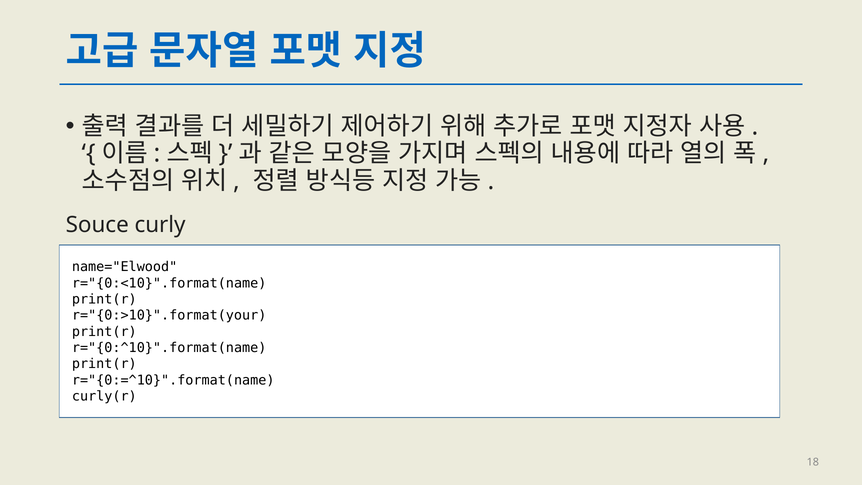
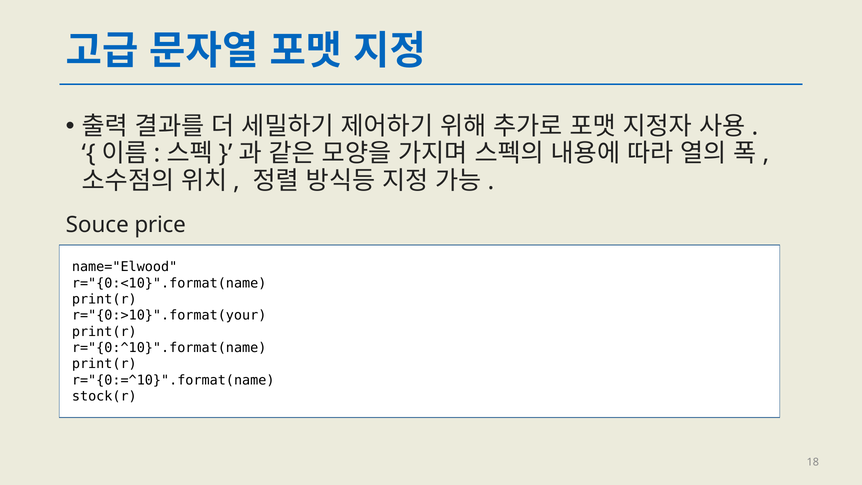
curly: curly -> price (160, 225)
curly(r: curly(r -> stock(r (104, 396)
